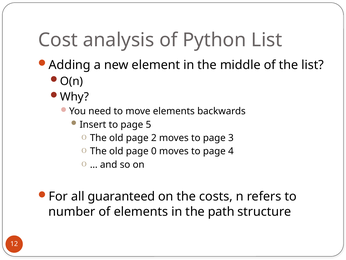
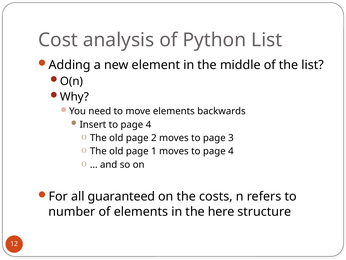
Insert to page 5: 5 -> 4 (148, 124)
0: 0 -> 1 (154, 151)
path: path -> here (221, 211)
